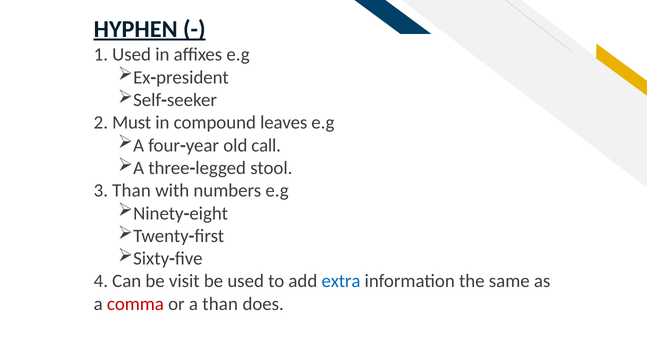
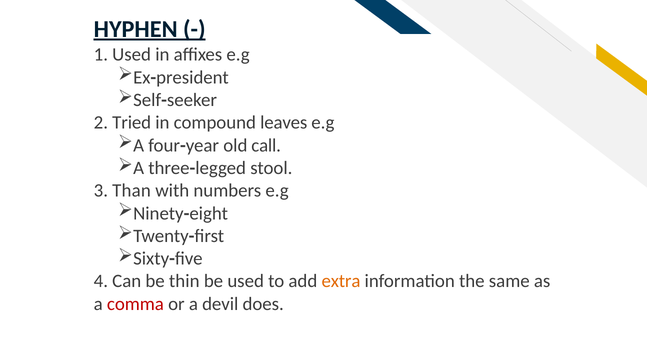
Must: Must -> Tried (132, 123)
visit: visit -> thin (184, 281)
extra colour: blue -> orange (341, 281)
a than: than -> devil (220, 304)
